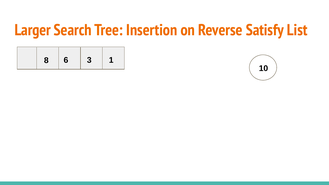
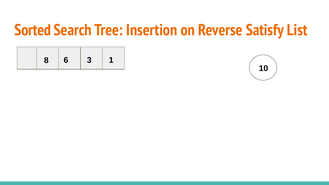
Larger: Larger -> Sorted (33, 30)
